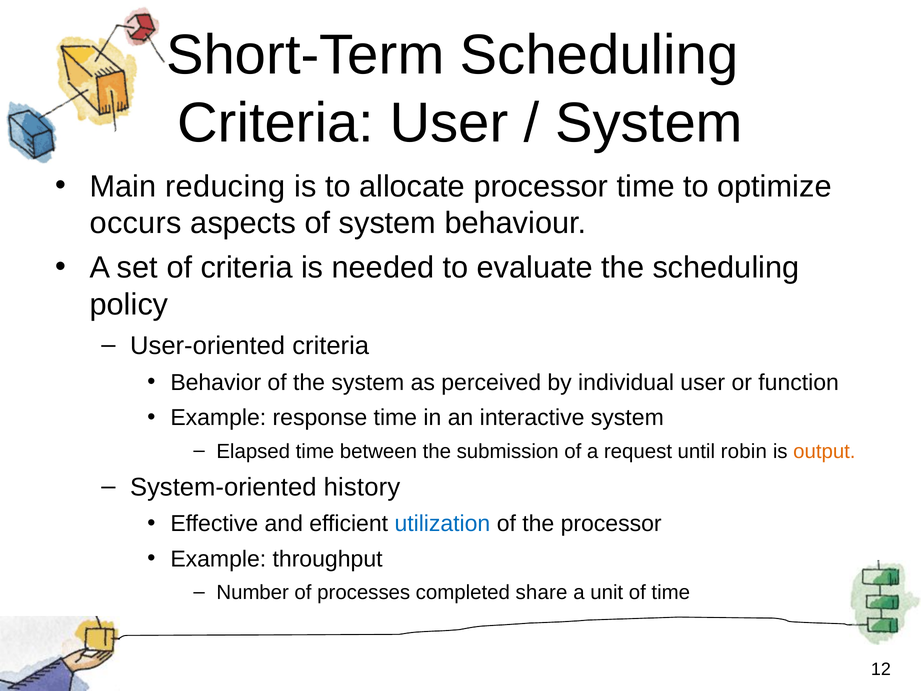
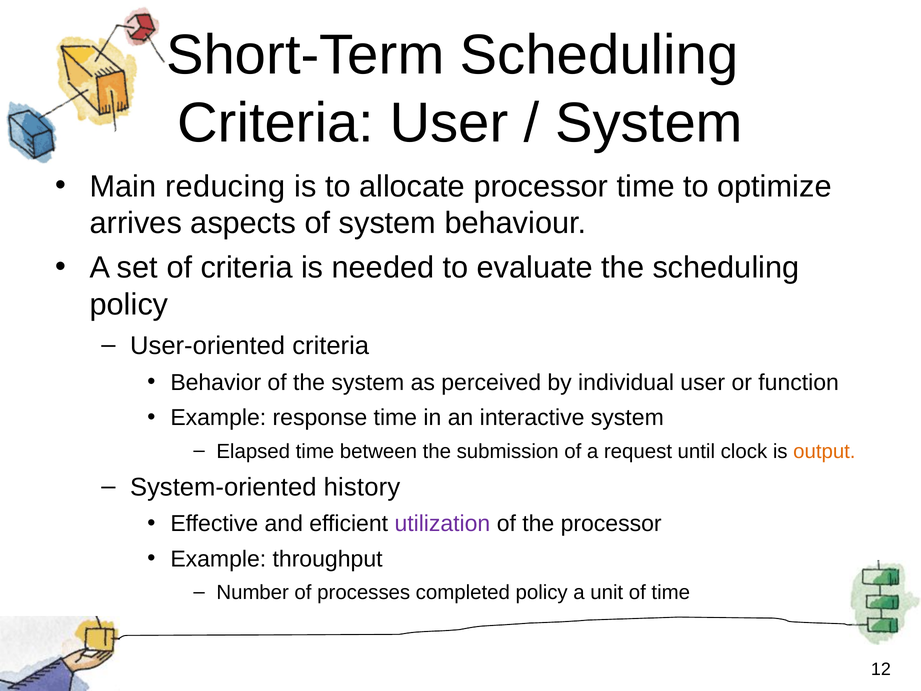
occurs: occurs -> arrives (136, 223)
robin: robin -> clock (744, 451)
utilization colour: blue -> purple (442, 524)
completed share: share -> policy (542, 593)
